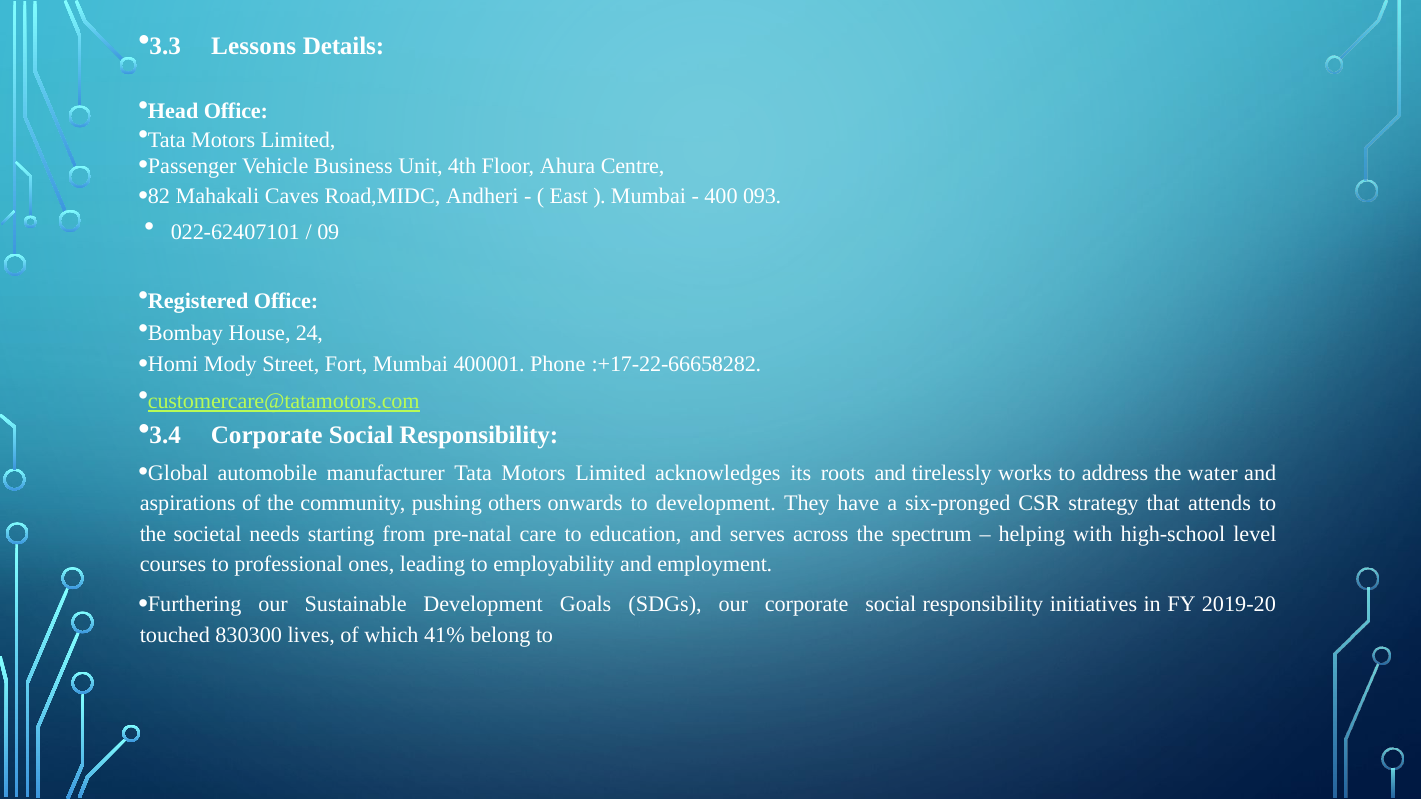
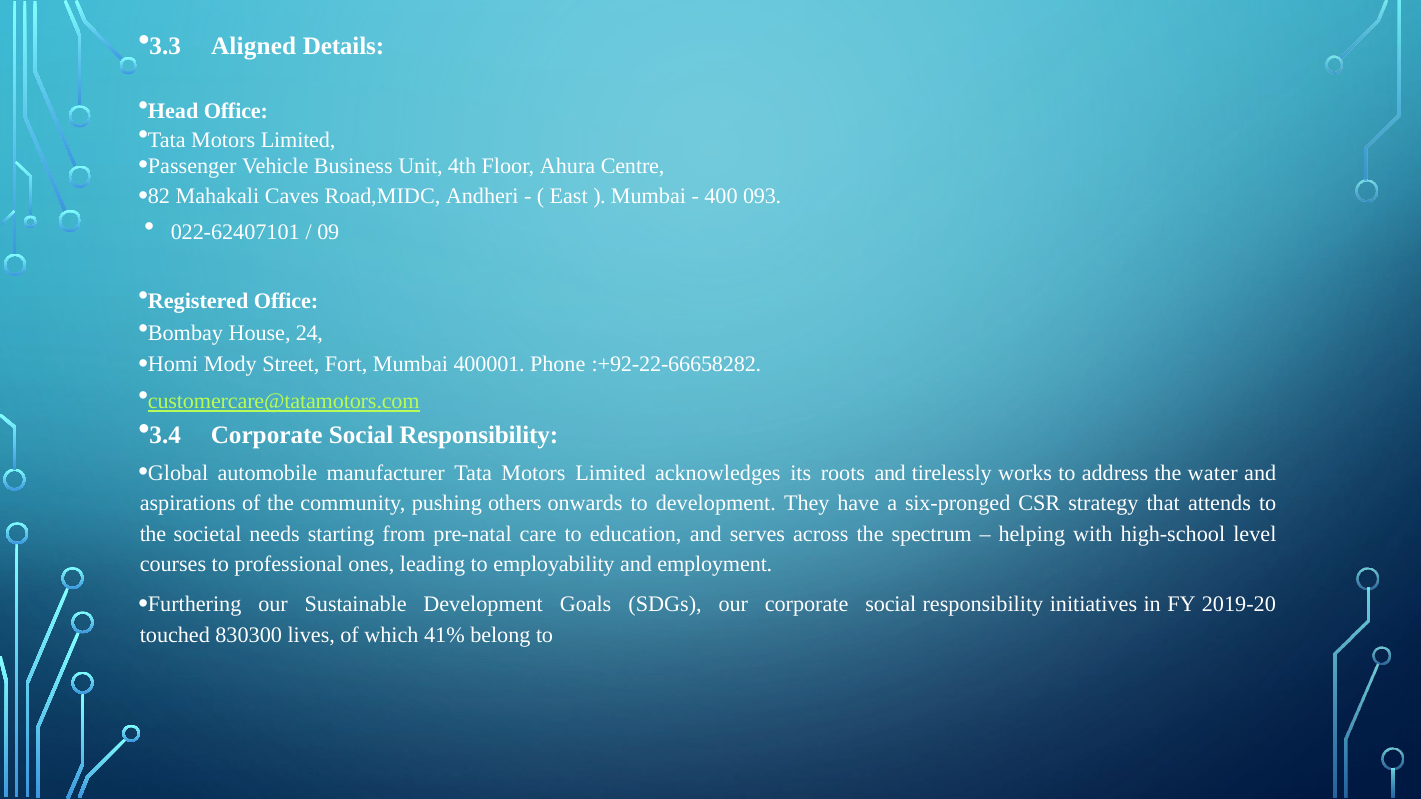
Lessons: Lessons -> Aligned (254, 46)
:+17-22-66658282: :+17-22-66658282 -> :+92-22-66658282 (676, 364)
